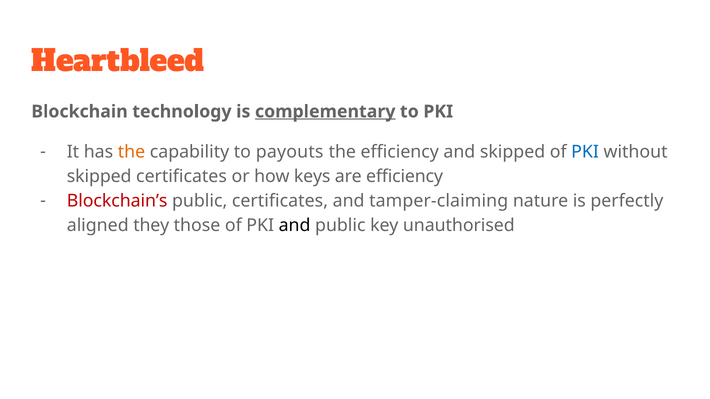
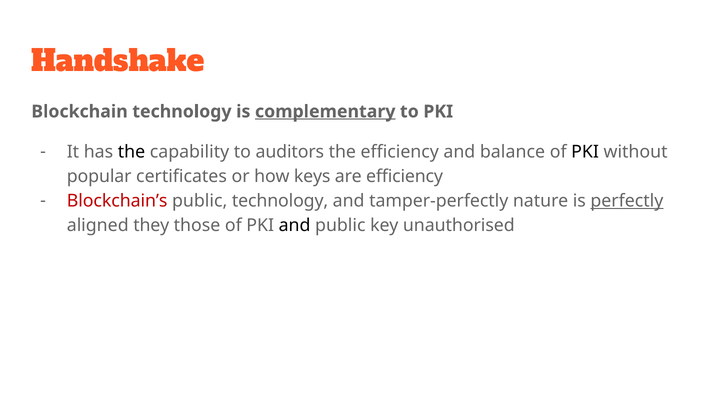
Heartbleed: Heartbleed -> Handshake (118, 61)
the colour: orange -> black (131, 152)
payouts: payouts -> auditors (290, 152)
and skipped: skipped -> balance (513, 152)
PKI colour: blue -> black (585, 152)
skipped: skipped -> popular (99, 176)
public certificates: certificates -> technology (280, 201)
tamper-claiming: tamper-claiming -> tamper-perfectly (439, 201)
perfectly underline: none -> present (627, 201)
